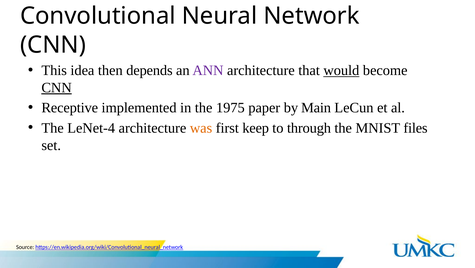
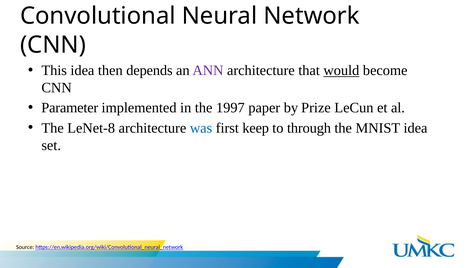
CNN underline: present -> none (57, 88)
Receptive: Receptive -> Parameter (70, 108)
1975: 1975 -> 1997 (230, 108)
Main: Main -> Prize (316, 108)
LeNet-4: LeNet-4 -> LeNet-8 (91, 128)
was colour: orange -> blue (201, 128)
MNIST files: files -> idea (415, 128)
